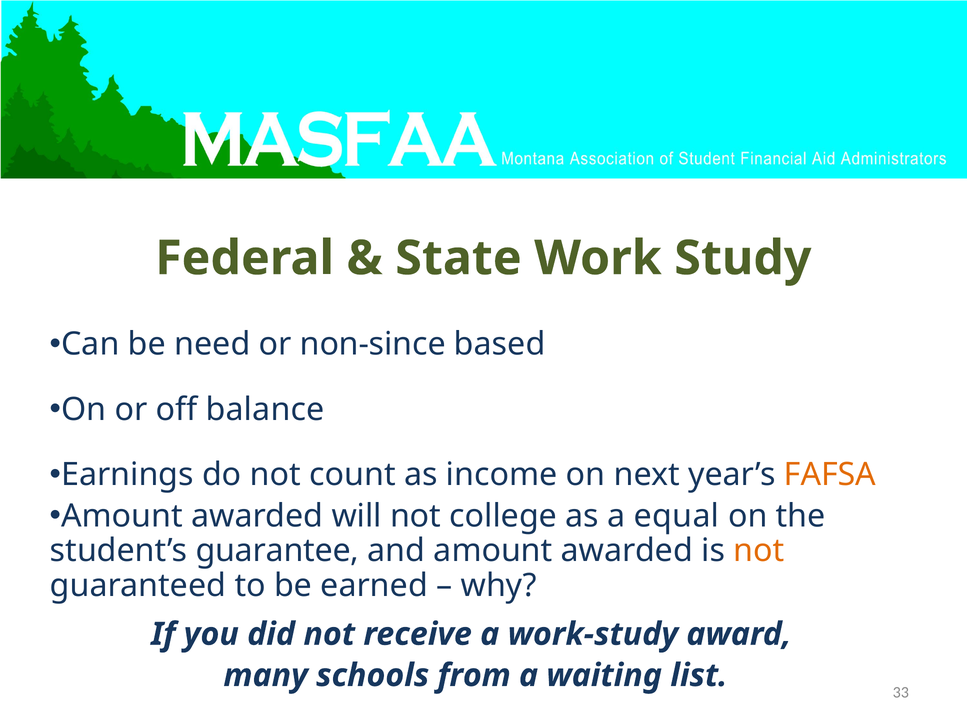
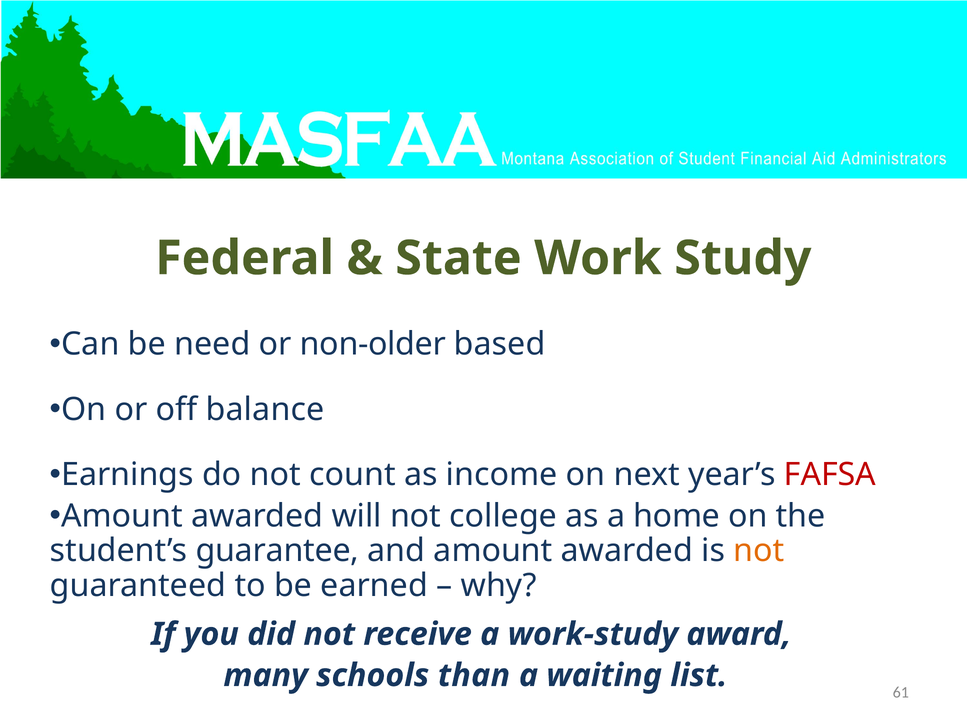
non-since: non-since -> non-older (373, 344)
FAFSA colour: orange -> red (830, 475)
equal: equal -> home (677, 516)
from: from -> than (474, 676)
33: 33 -> 61 (901, 692)
